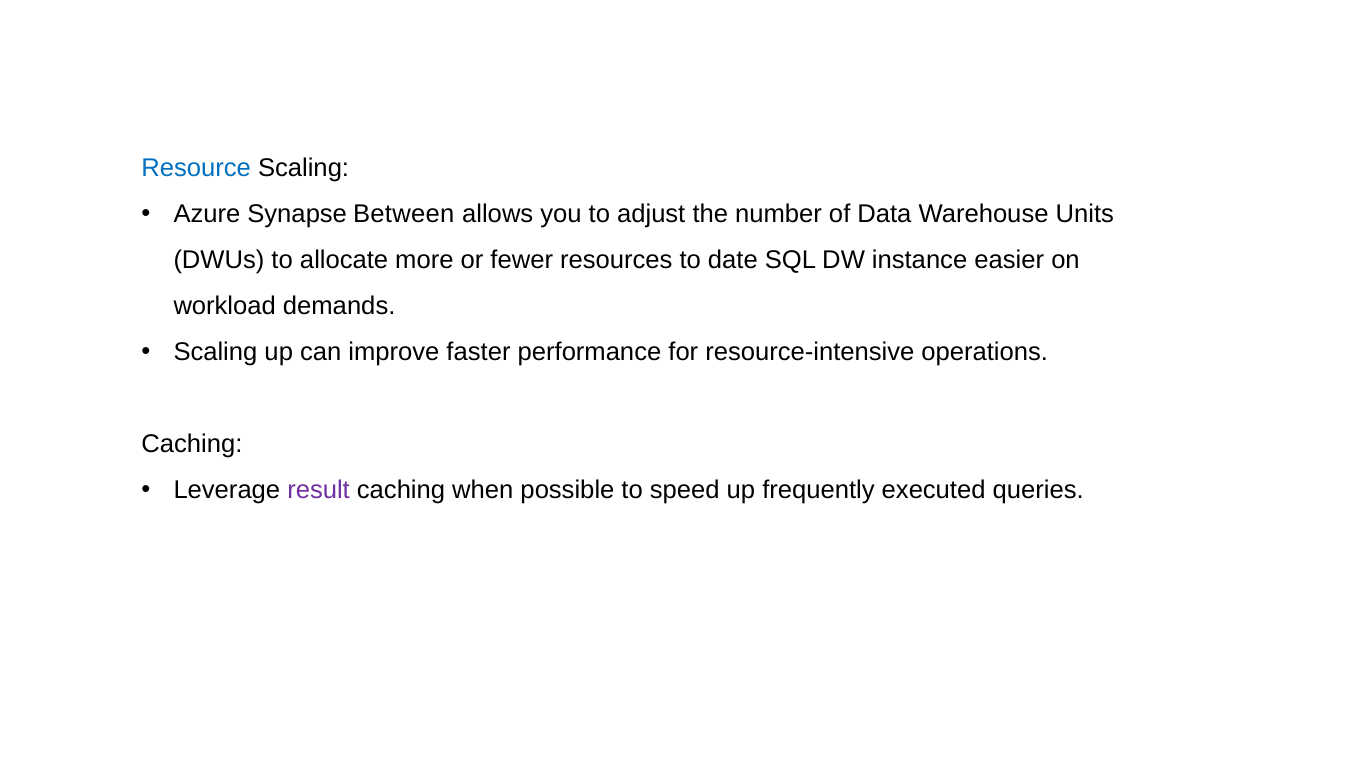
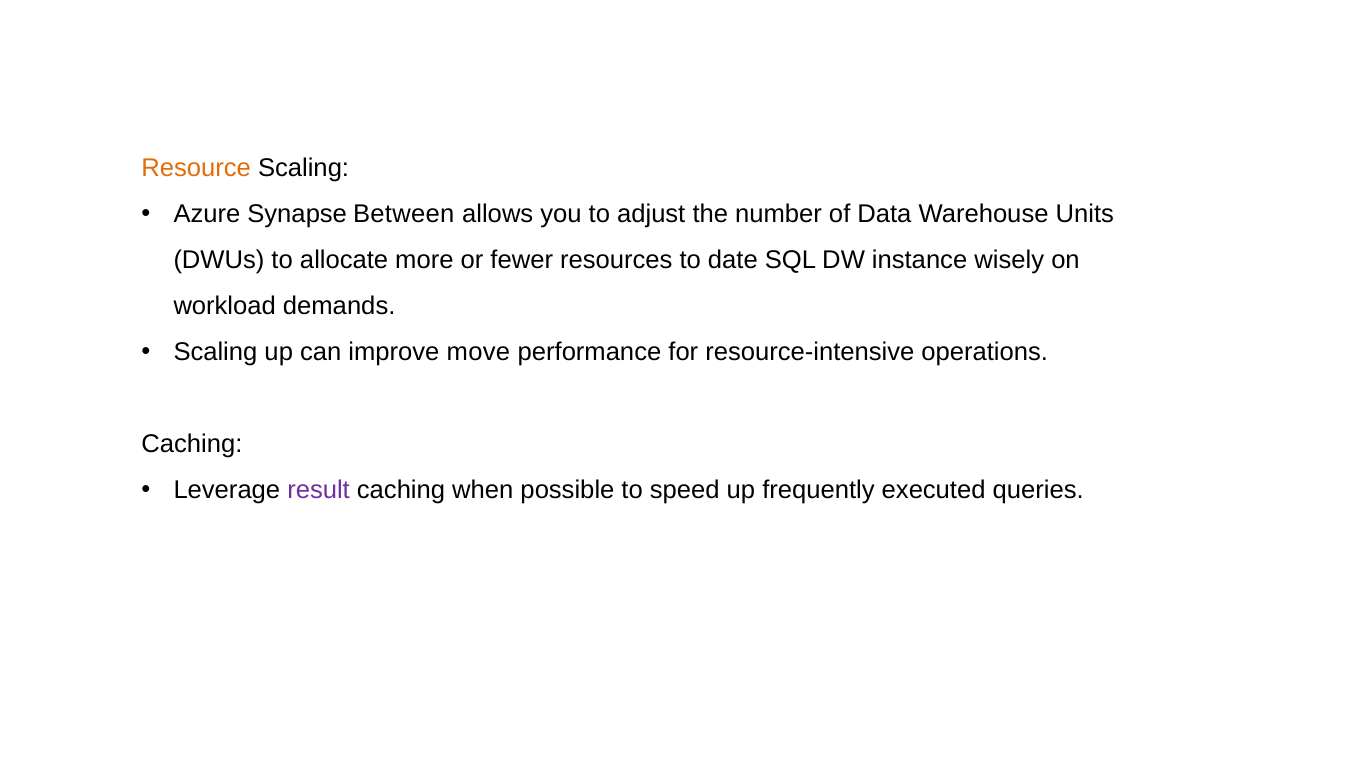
Resource colour: blue -> orange (196, 168)
easier: easier -> wisely (1009, 260)
faster: faster -> move (478, 352)
